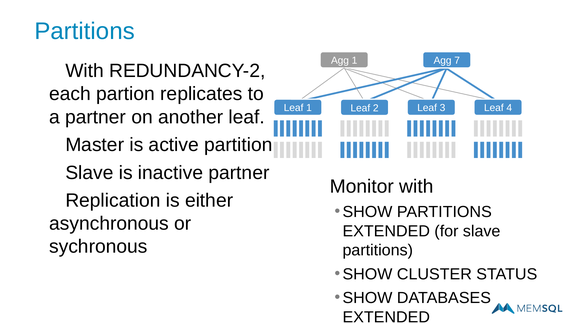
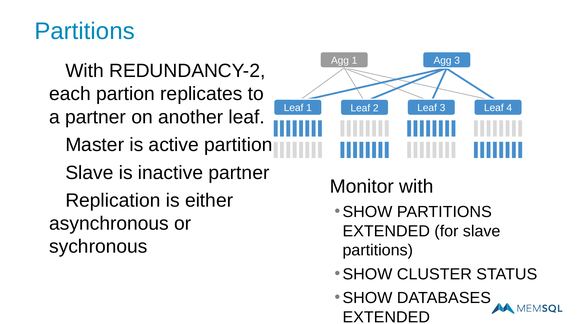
Agg 7: 7 -> 3 (457, 61)
